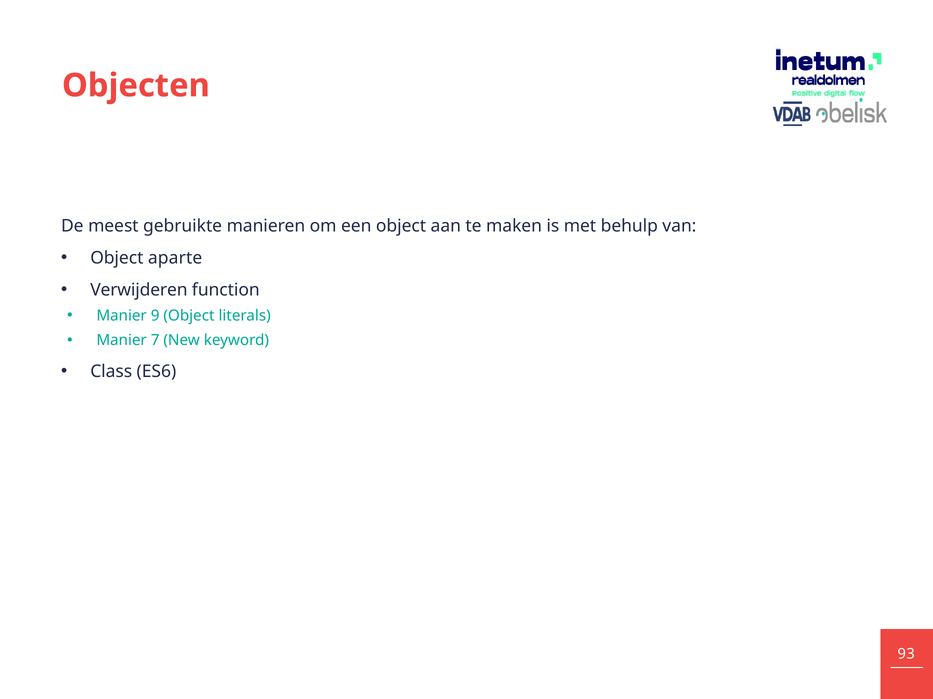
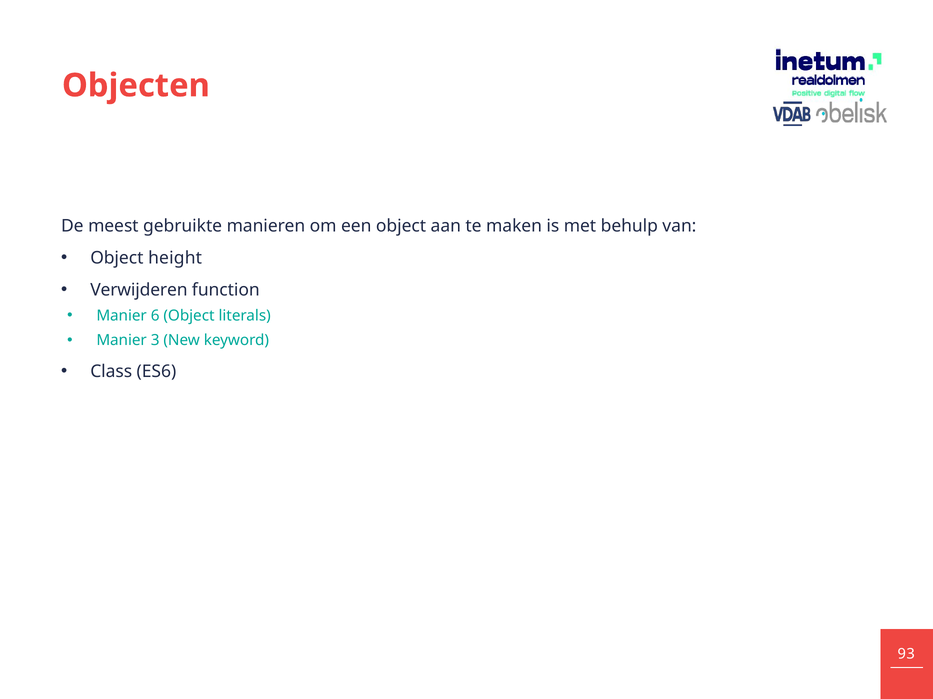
aparte: aparte -> height (175, 258)
9: 9 -> 6 (155, 316)
7: 7 -> 3 (155, 341)
